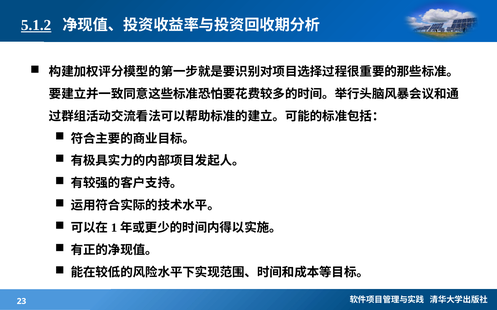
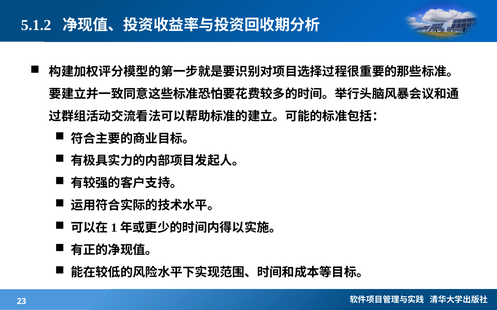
5.1.2 underline: present -> none (36, 25)
